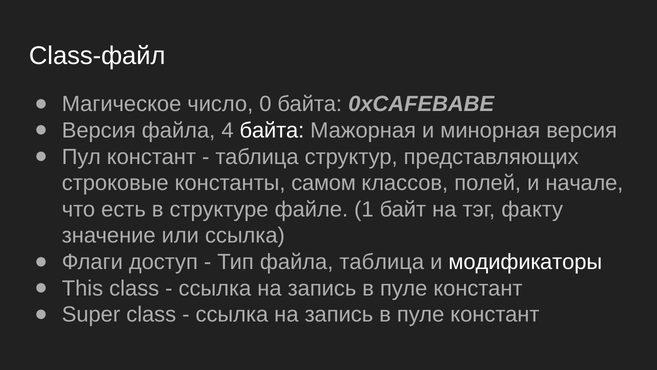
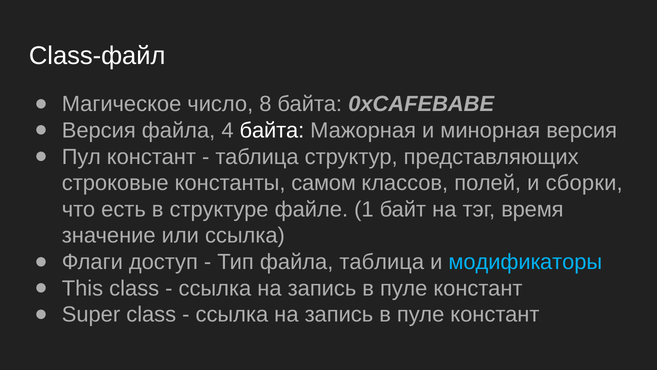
0: 0 -> 8 (265, 104)
начале: начале -> сборки (584, 183)
факту: факту -> время (532, 209)
модификаторы colour: white -> light blue (525, 262)
